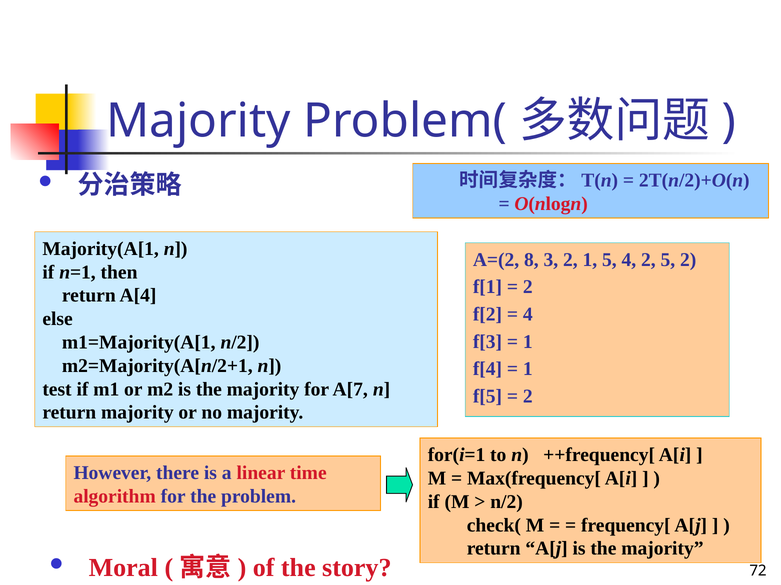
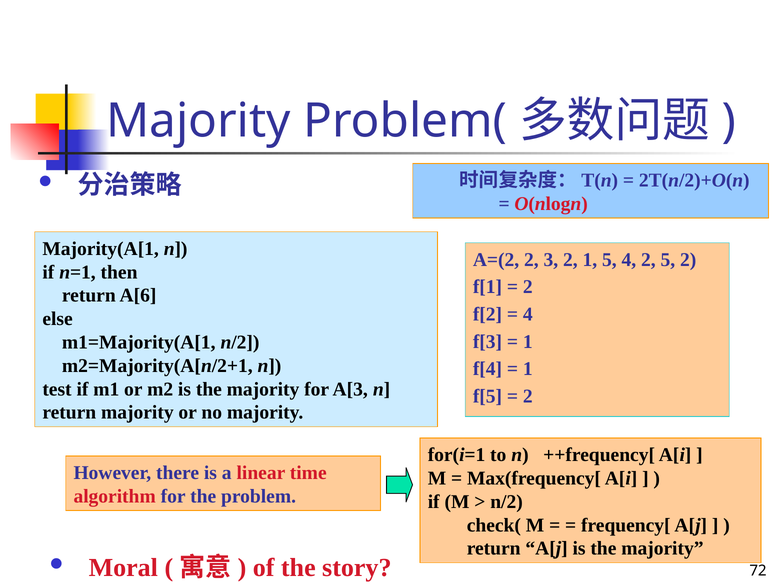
A=(2 8: 8 -> 2 (531, 260)
A[4: A[4 -> A[6 (138, 296)
A[7: A[7 -> A[3 (350, 390)
